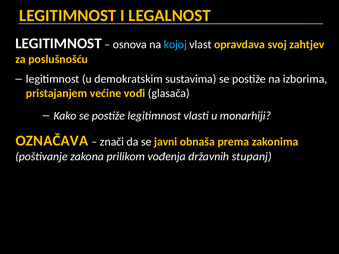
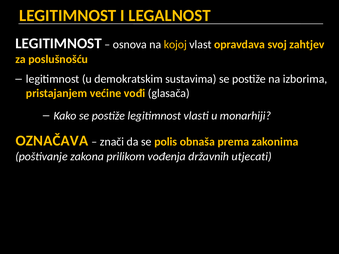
kojoj colour: light blue -> yellow (175, 45)
javni: javni -> polis (166, 142)
stupanj: stupanj -> utjecati (252, 157)
